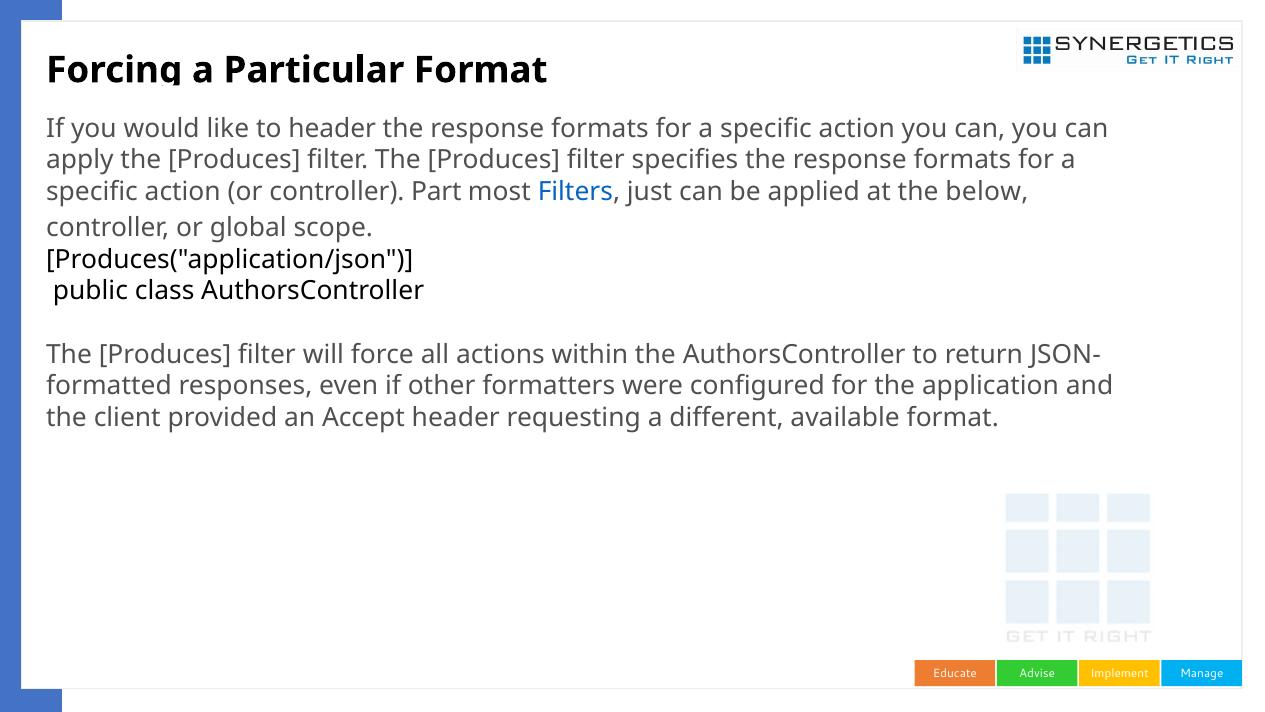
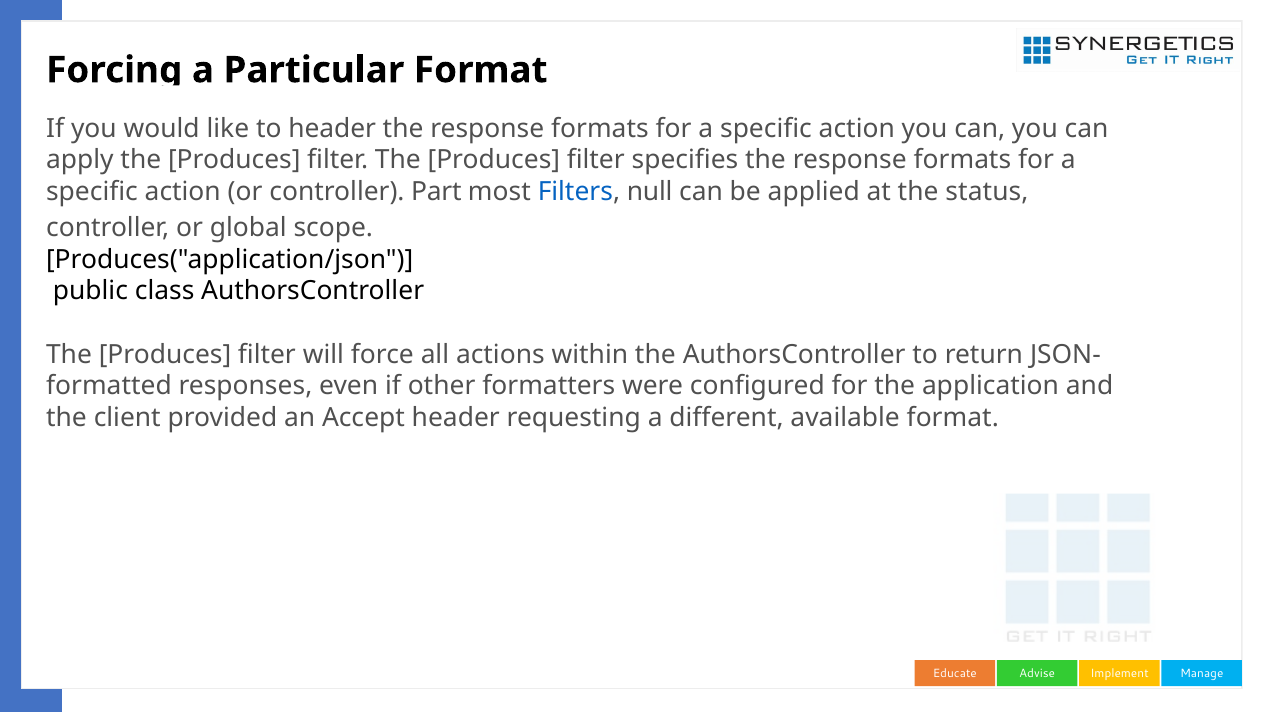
just: just -> null (650, 192)
below: below -> status (987, 192)
